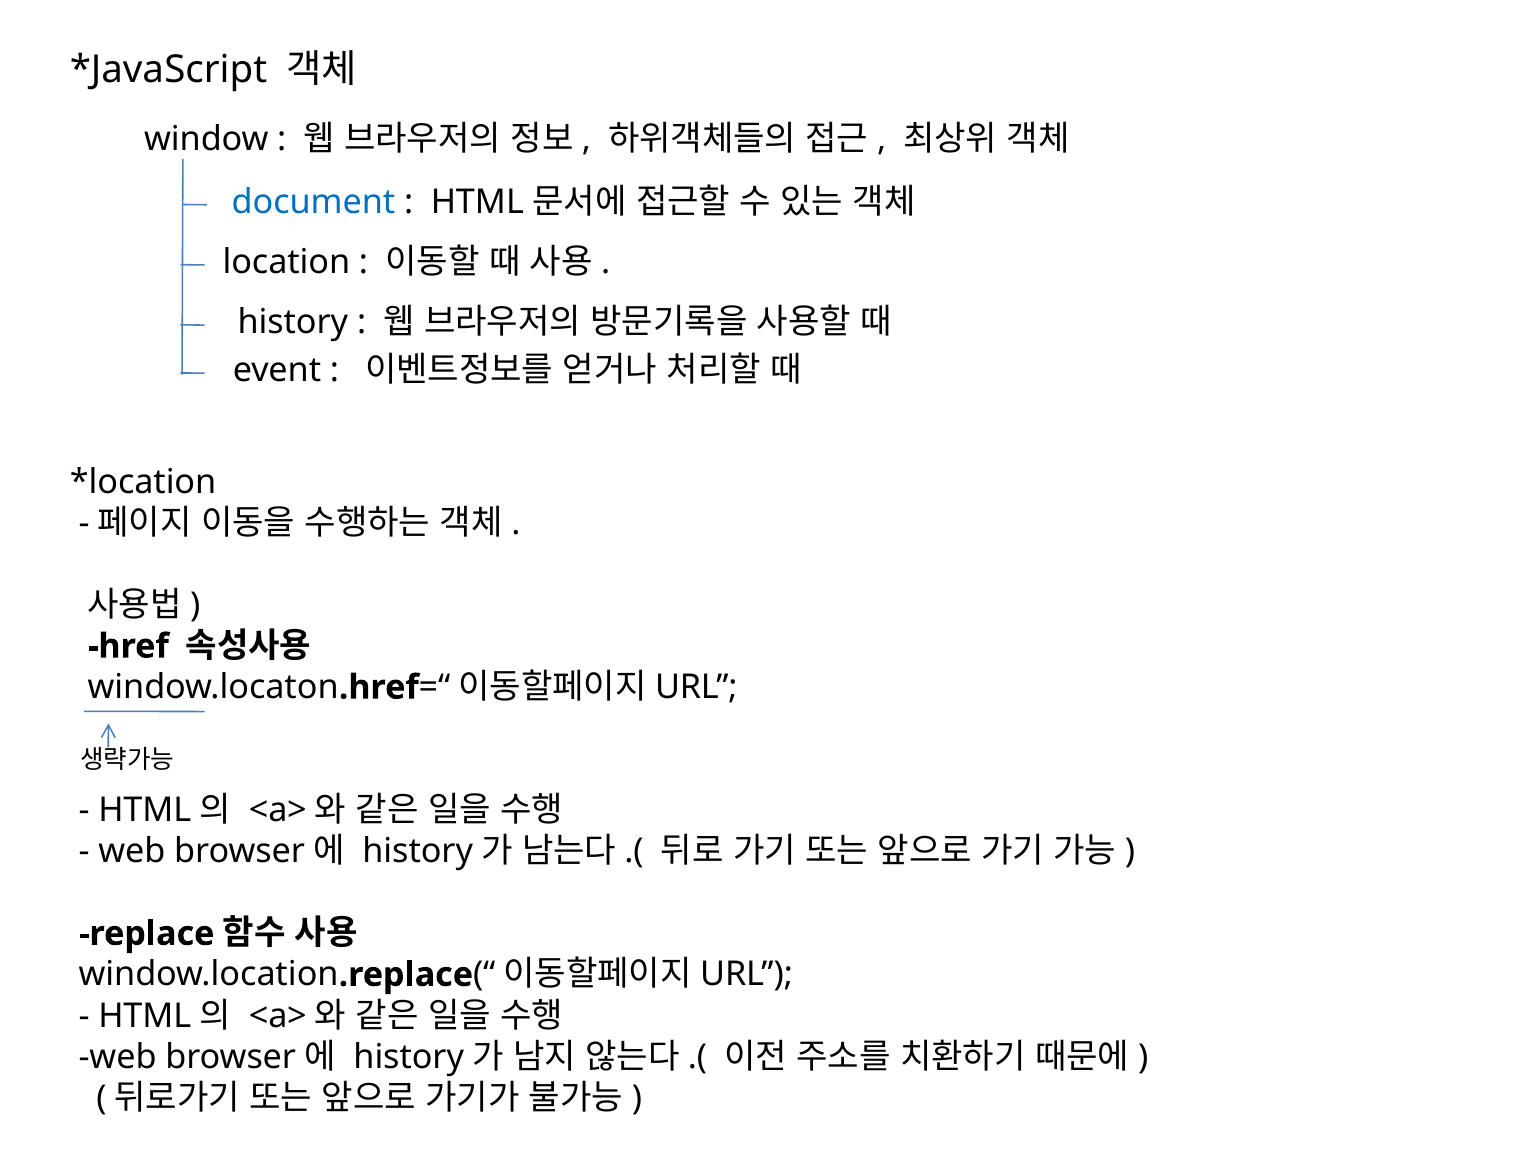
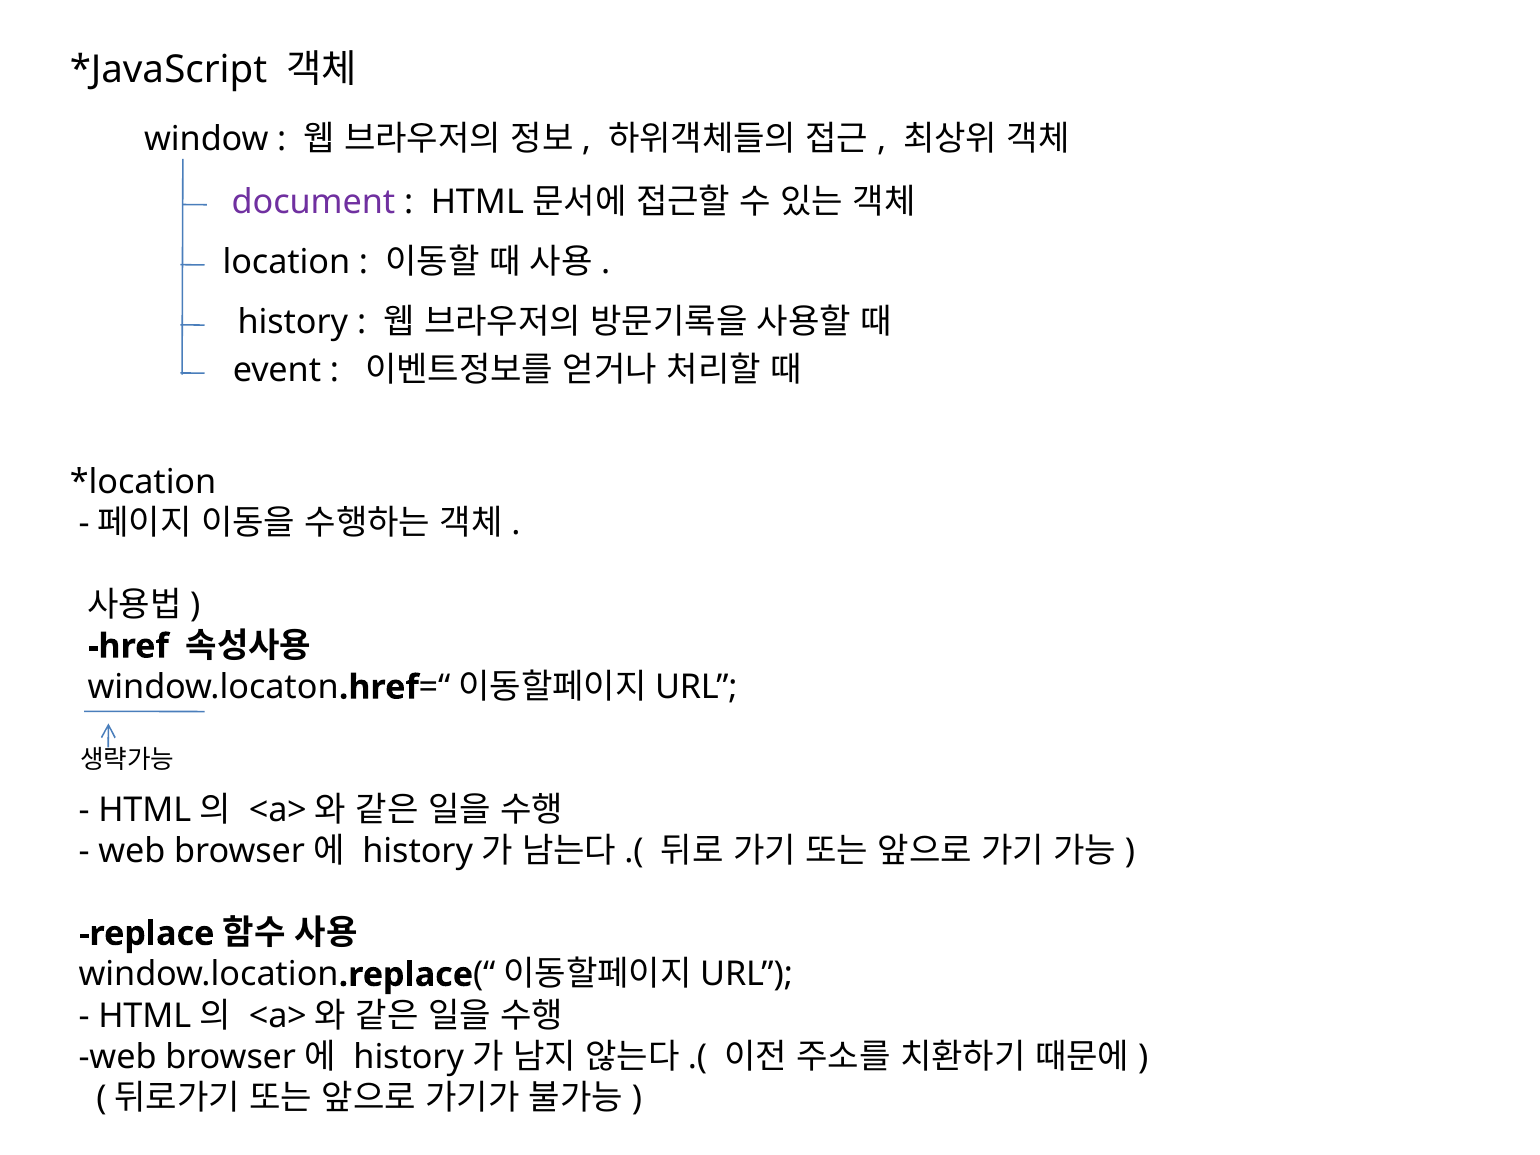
document colour: blue -> purple (313, 202)
